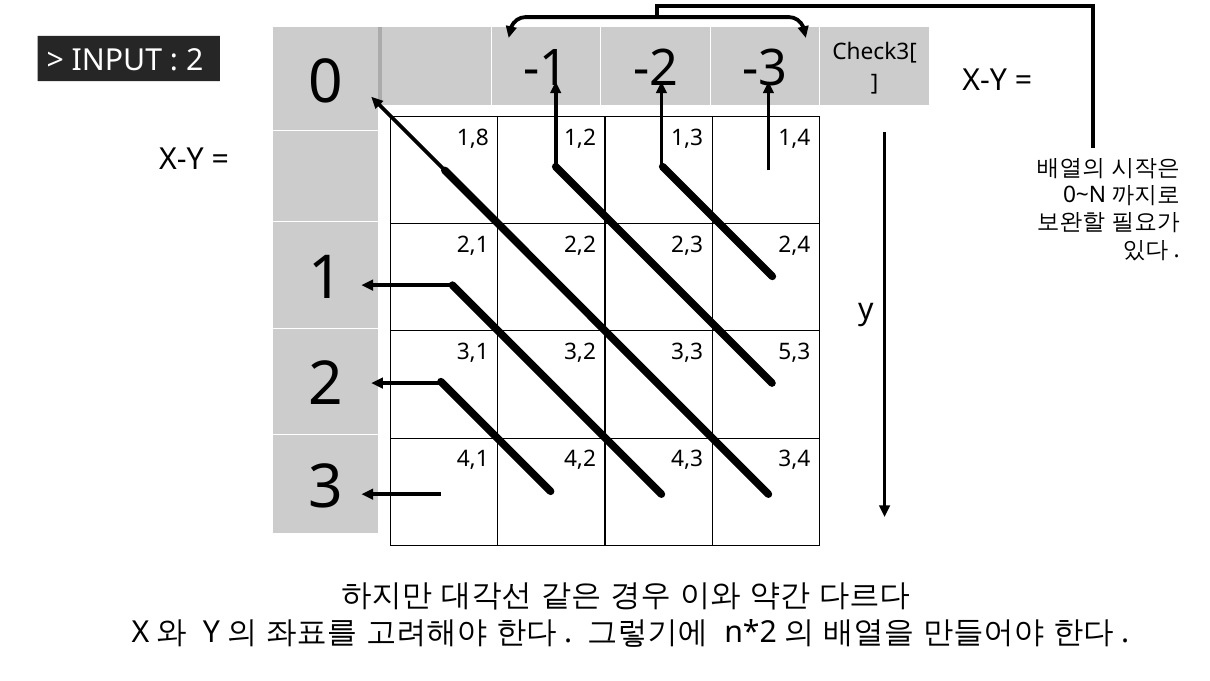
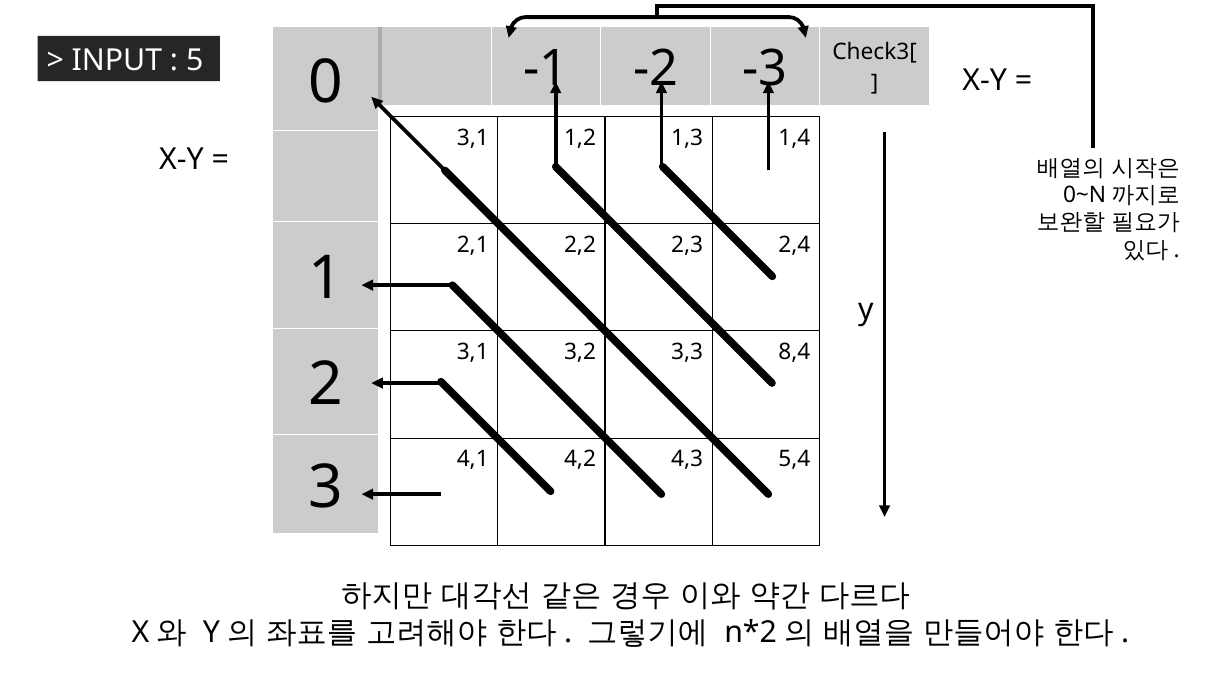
2: 2 -> 5 (195, 61)
1,8: 1,8 -> 3,1 (473, 138)
5,3: 5,3 -> 8,4 (794, 352)
3,4: 3,4 -> 5,4 (794, 459)
